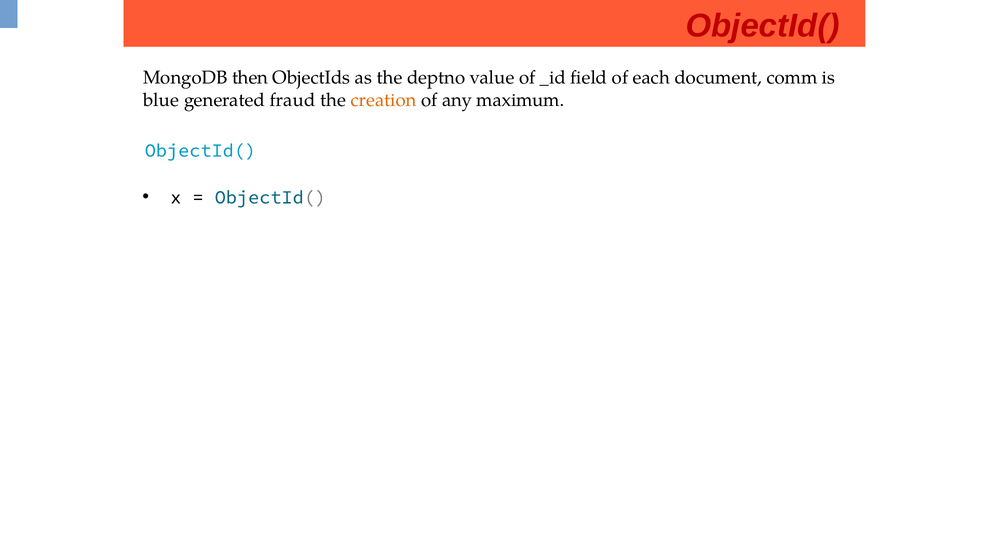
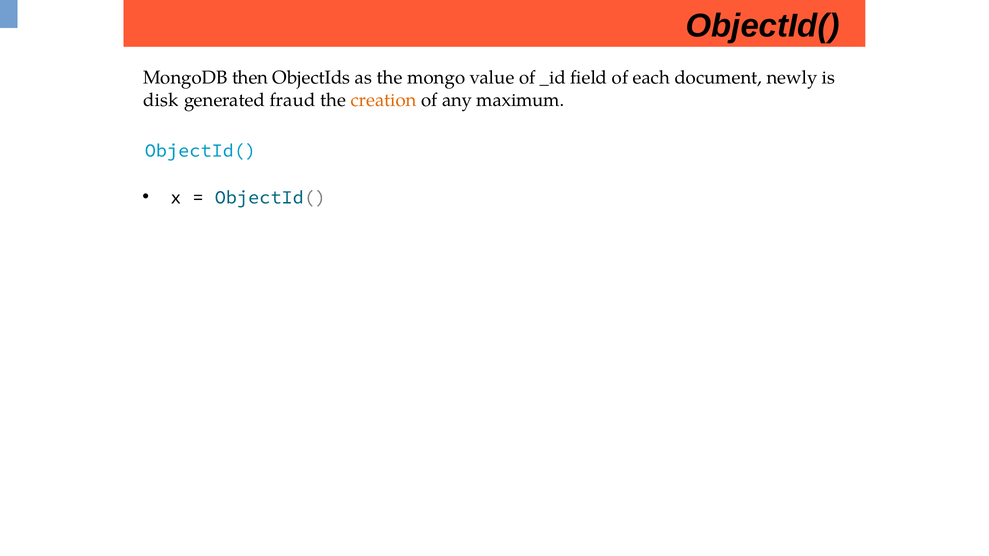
ObjectId( colour: red -> black (763, 26)
deptno: deptno -> mongo (436, 78)
comm: comm -> newly (792, 78)
blue: blue -> disk (161, 100)
